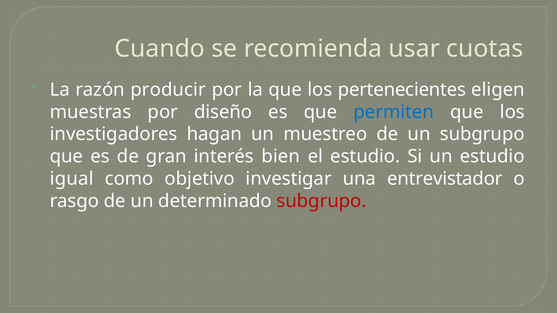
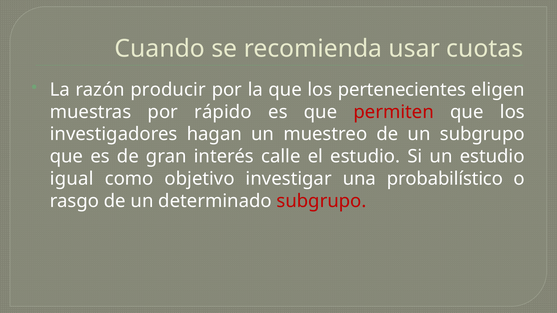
diseño: diseño -> rápido (223, 112)
permiten colour: blue -> red (394, 112)
bien: bien -> calle (281, 157)
entrevistador: entrevistador -> probabilístico (445, 179)
